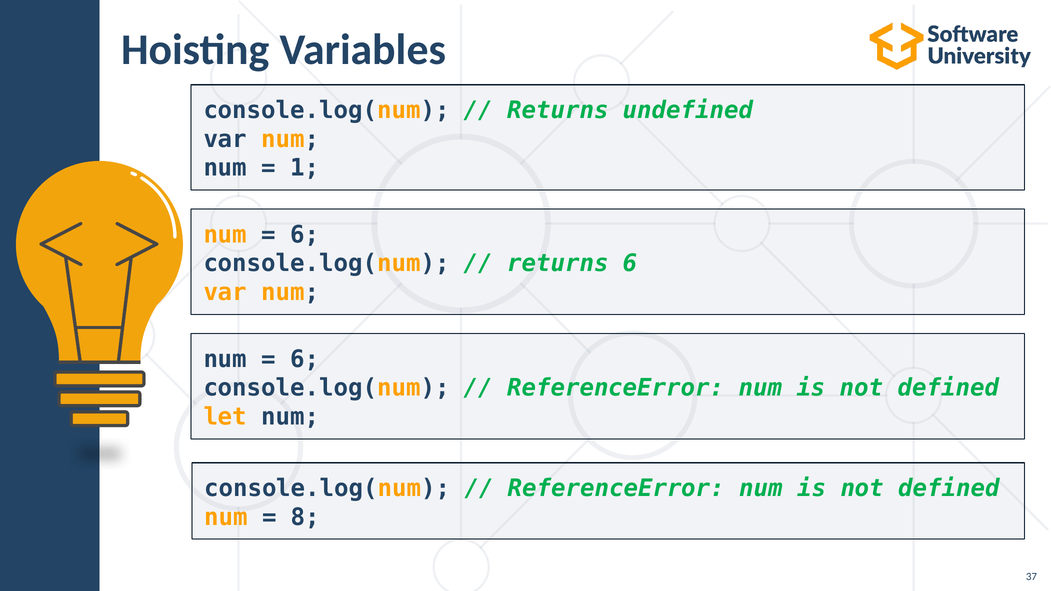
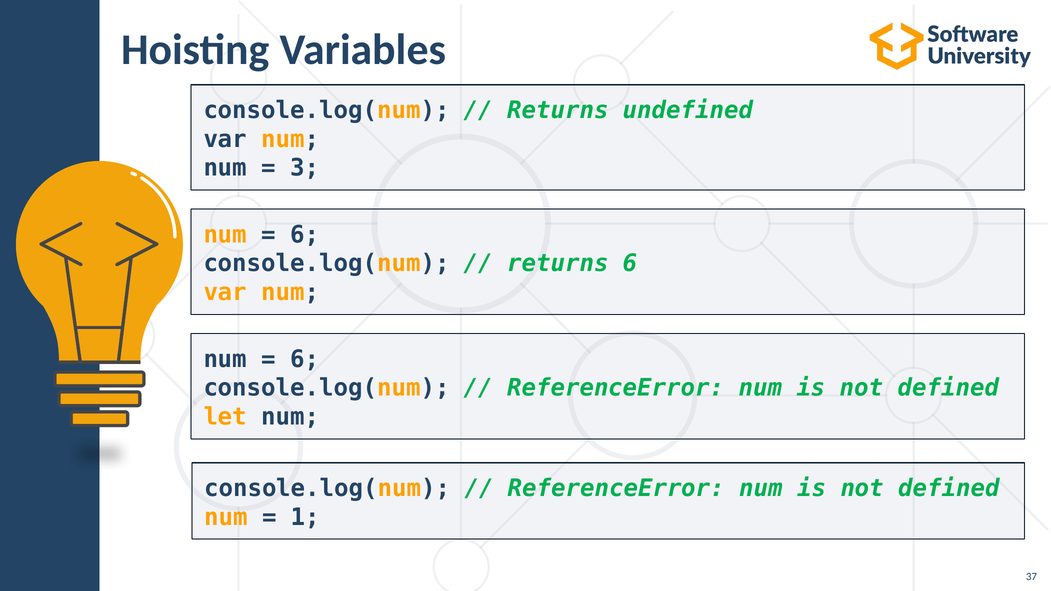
1: 1 -> 3 (305, 168)
8: 8 -> 1 (305, 517)
